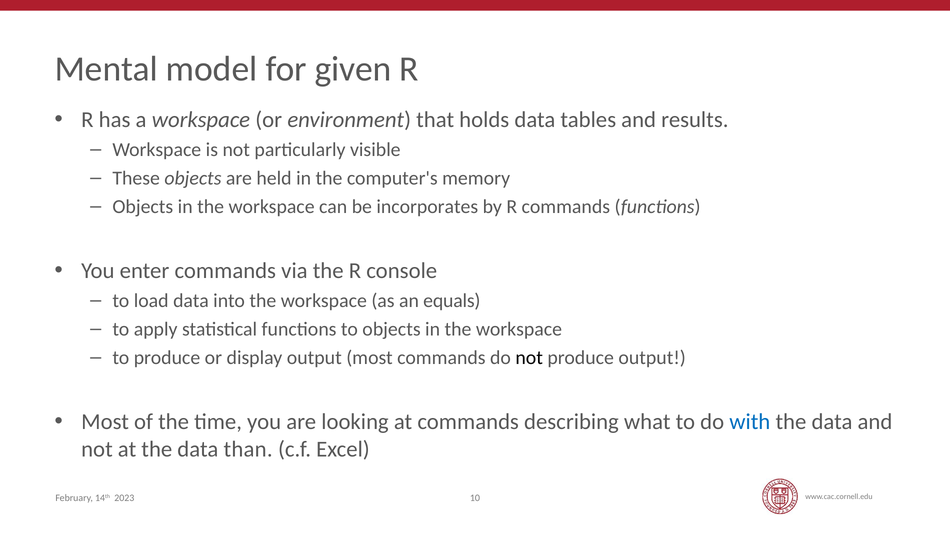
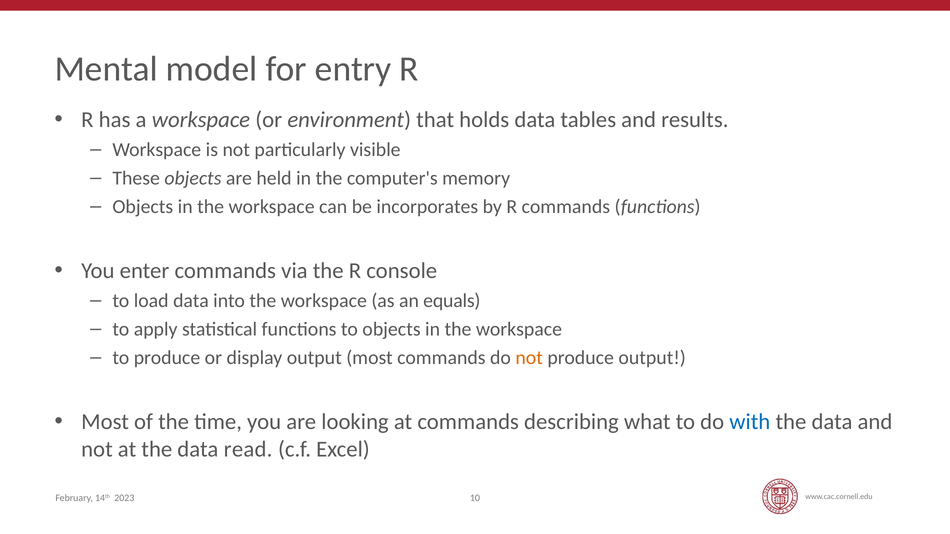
given: given -> entry (353, 69)
not colour: black -> orange (529, 358)
than: than -> read (248, 449)
